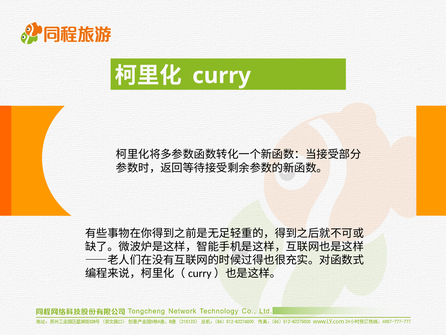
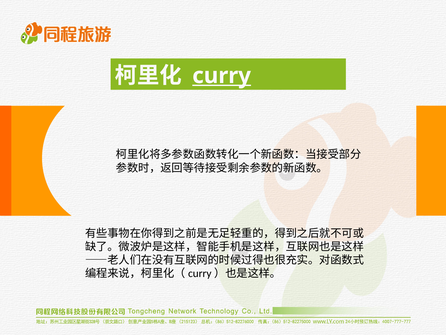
curry underline: none -> present (222, 76)
